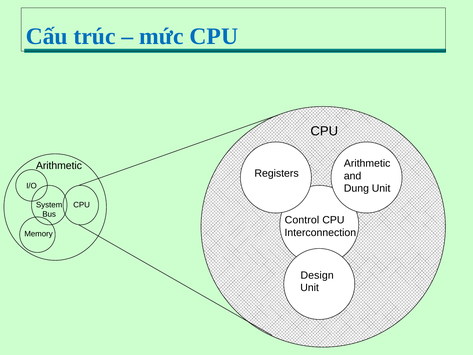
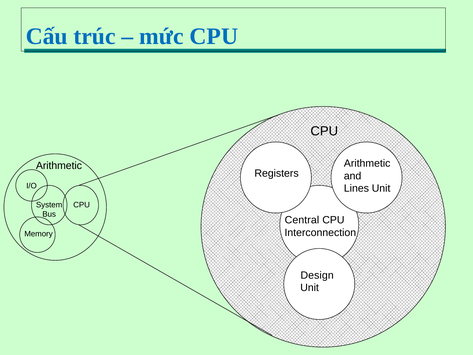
Dung: Dung -> Lines (356, 188)
Control: Control -> Central (302, 220)
